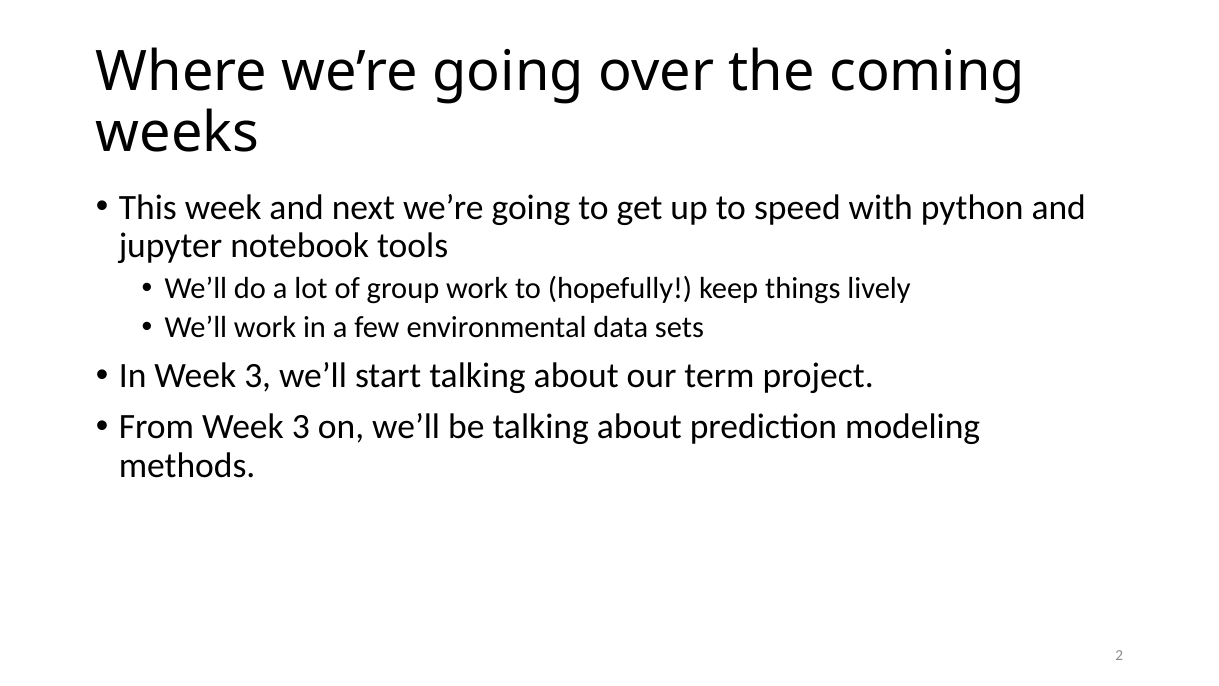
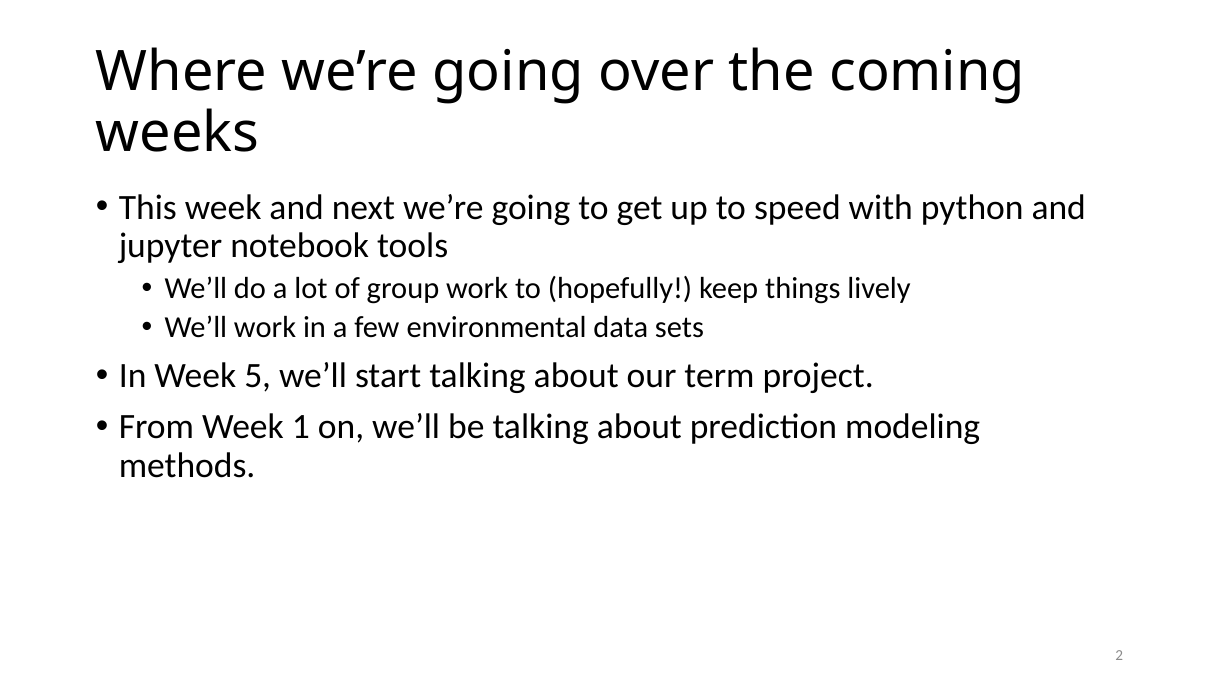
In Week 3: 3 -> 5 (258, 376)
From Week 3: 3 -> 1 (301, 427)
